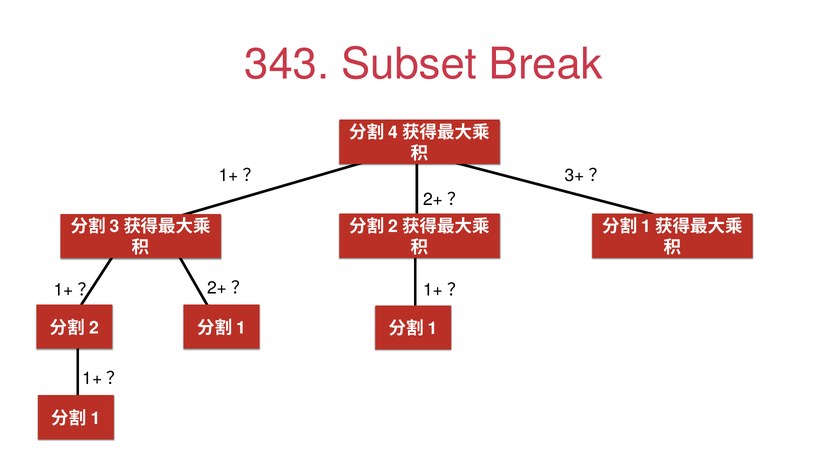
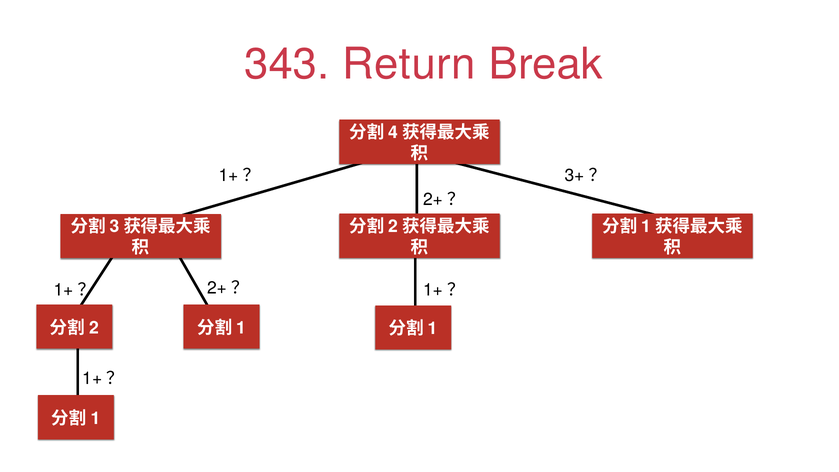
Subset: Subset -> Return (409, 65)
